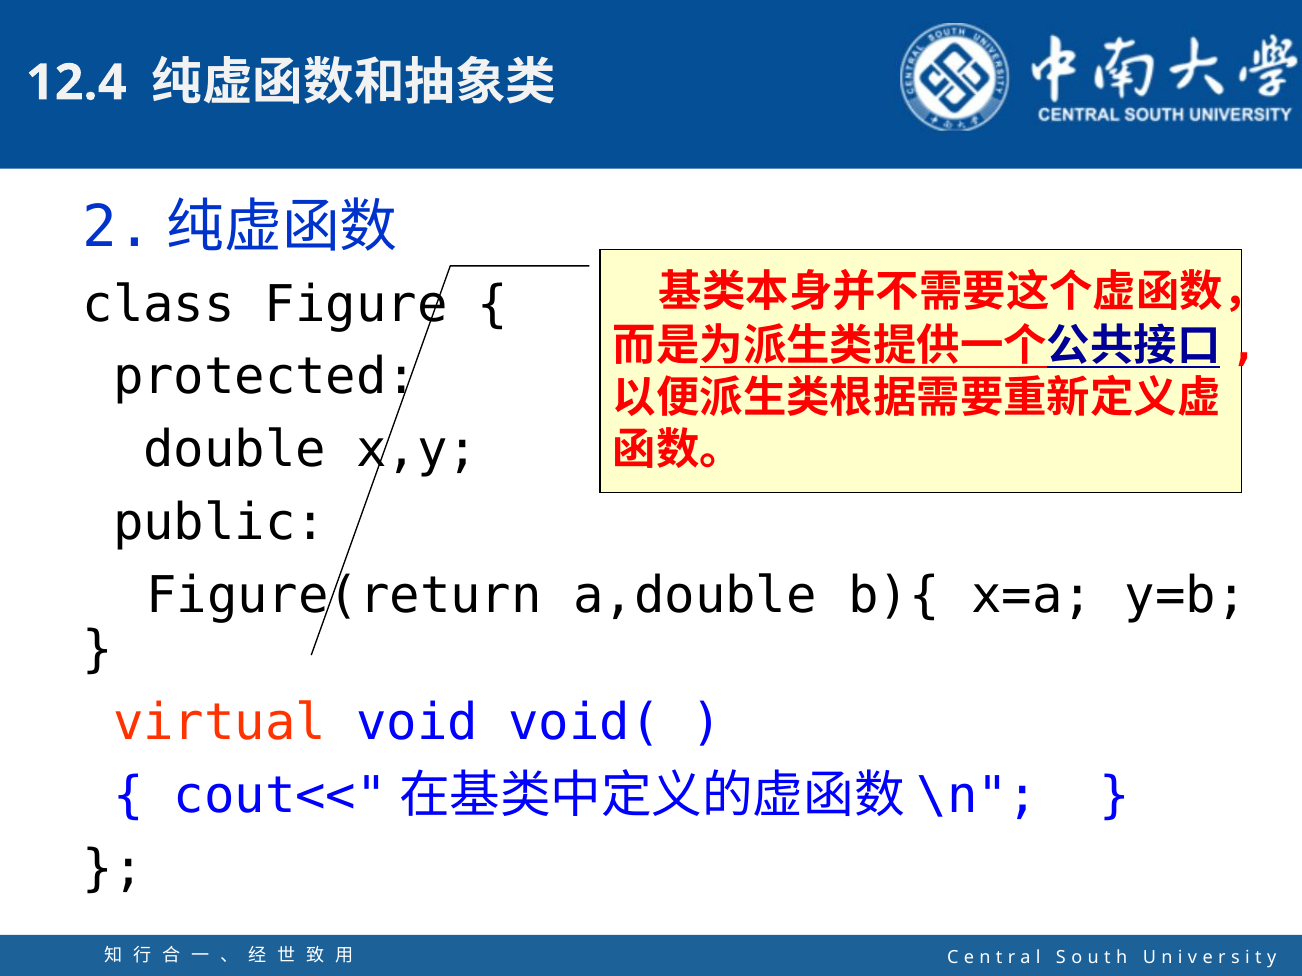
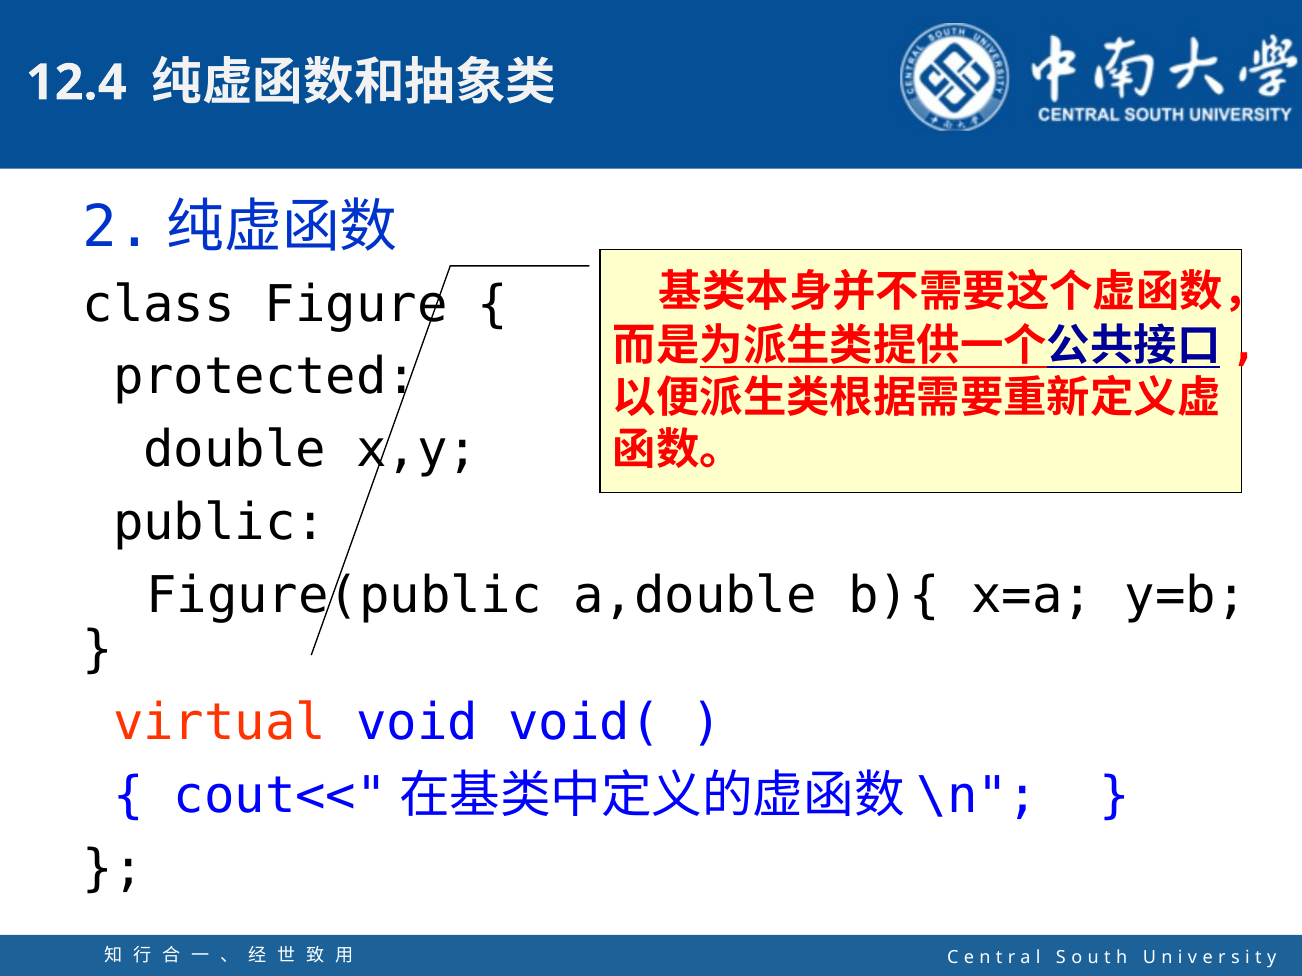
Figure(return: Figure(return -> Figure(public (344, 596)
